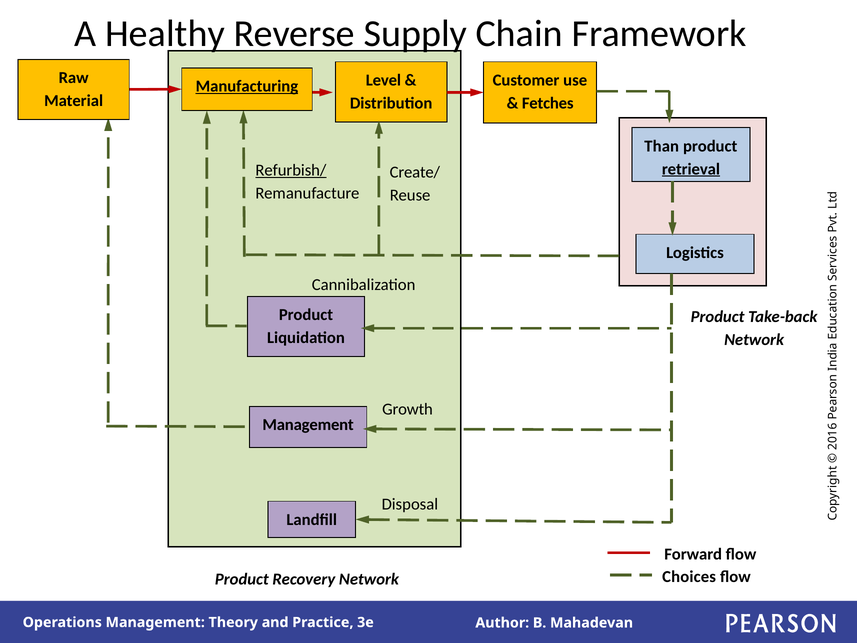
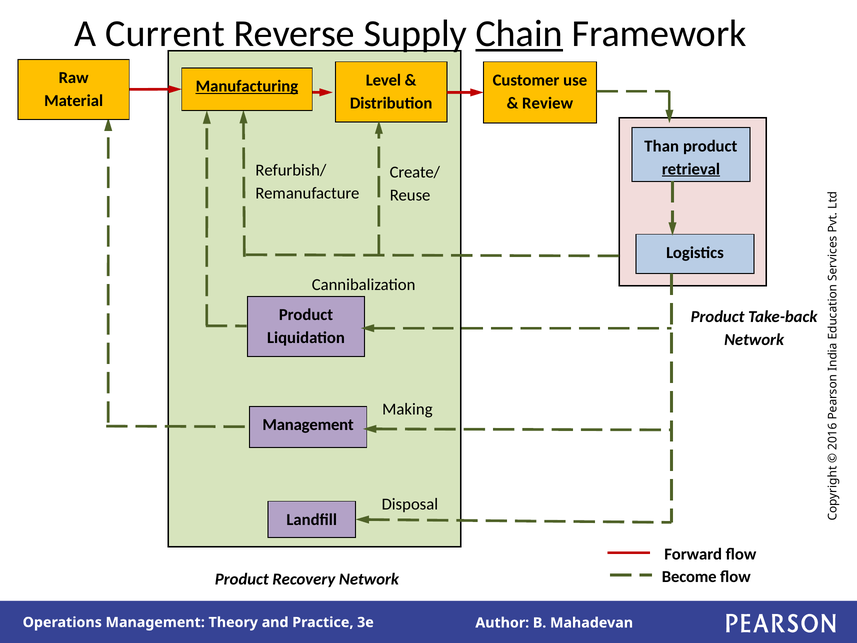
Healthy: Healthy -> Current (165, 34)
Chain underline: none -> present (519, 34)
Fetches: Fetches -> Review (548, 103)
Refurbish/ underline: present -> none (291, 170)
Growth: Growth -> Making (407, 409)
Choices: Choices -> Become (689, 577)
